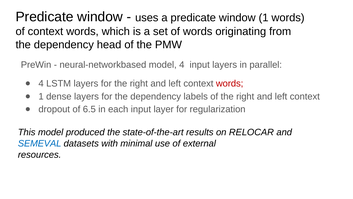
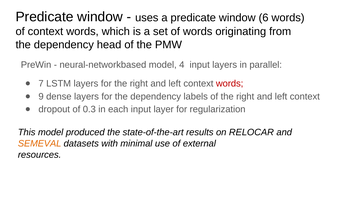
window 1: 1 -> 6 (264, 18)
4: 4 -> 7 (41, 83)
1: 1 -> 9 (41, 96)
6.5: 6.5 -> 0.3 (89, 109)
SEMEVAL colour: blue -> orange (40, 143)
